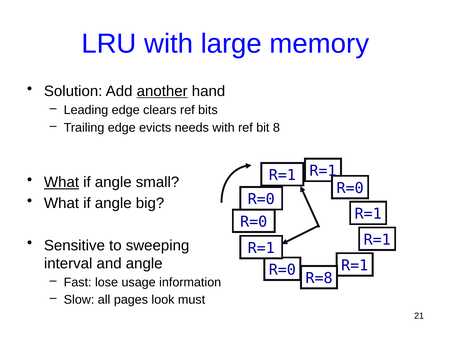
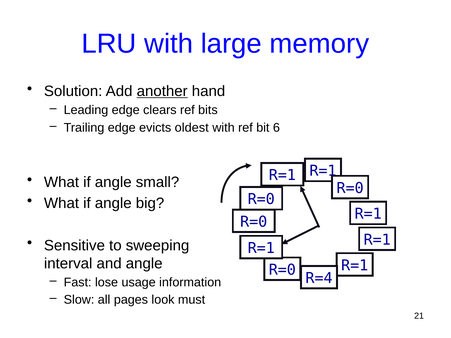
needs: needs -> oldest (192, 128)
8: 8 -> 6 (276, 128)
What underline: present -> none (62, 182)
R=8: R=8 -> R=4 (319, 278)
